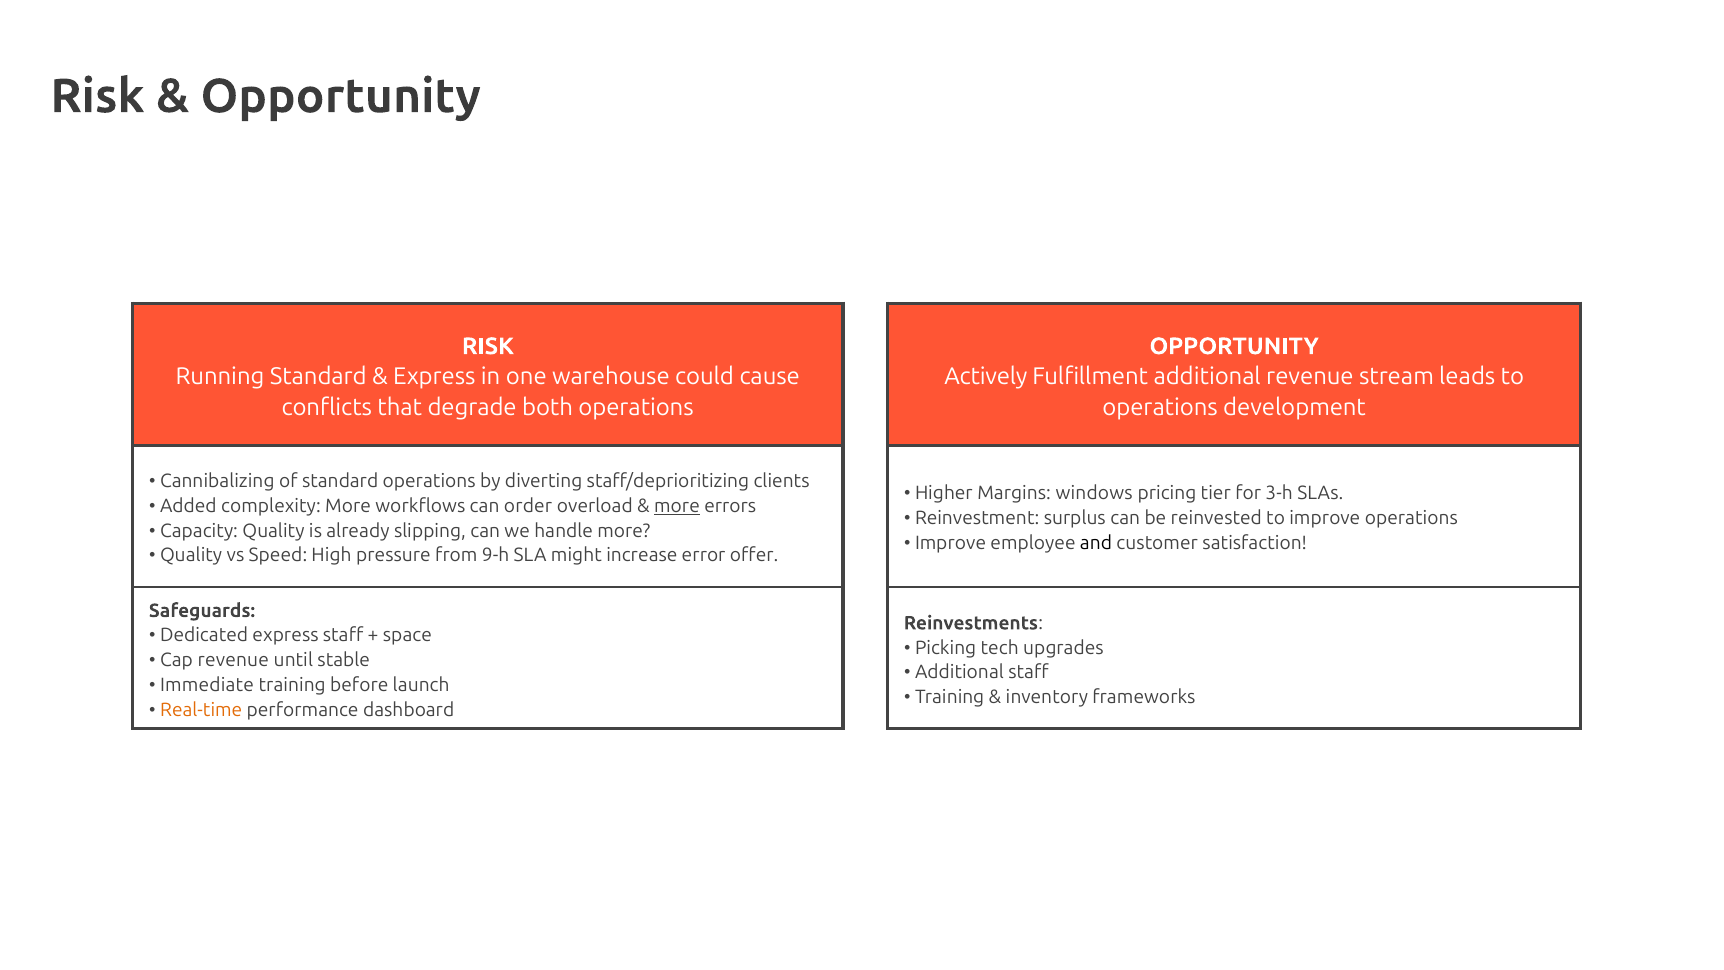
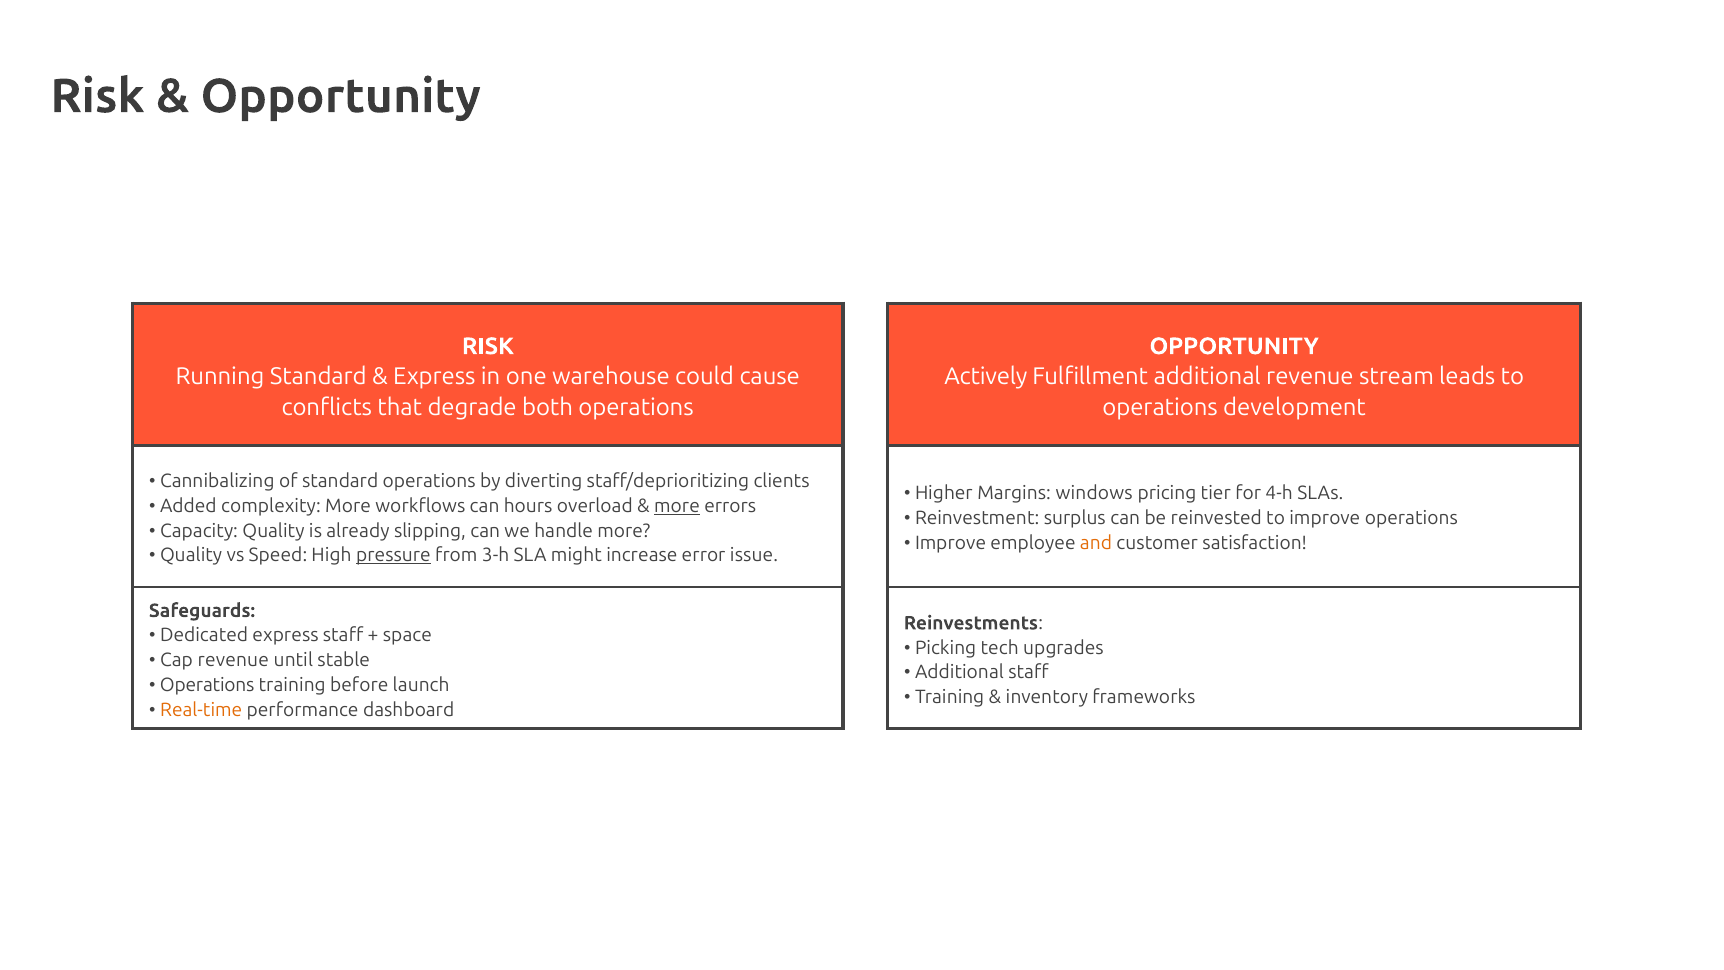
3-h: 3-h -> 4-h (1279, 493)
order: order -> hours (528, 506)
and colour: black -> orange (1096, 543)
pressure underline: none -> present (393, 555)
9-h: 9-h -> 3-h (496, 555)
offer: offer -> issue (754, 555)
Immediate: Immediate -> Operations (207, 685)
